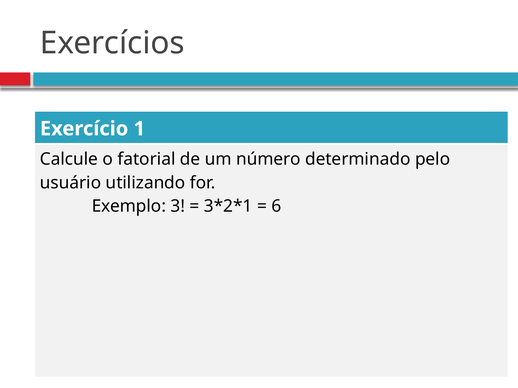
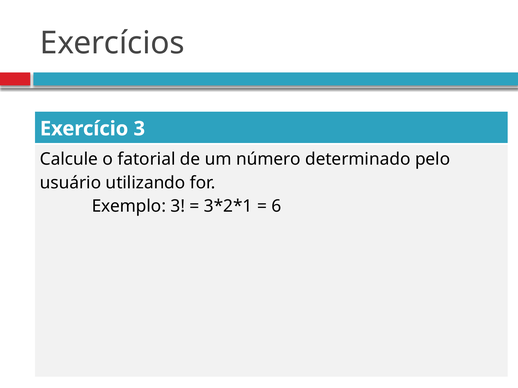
Exercício 1: 1 -> 3 (139, 129)
